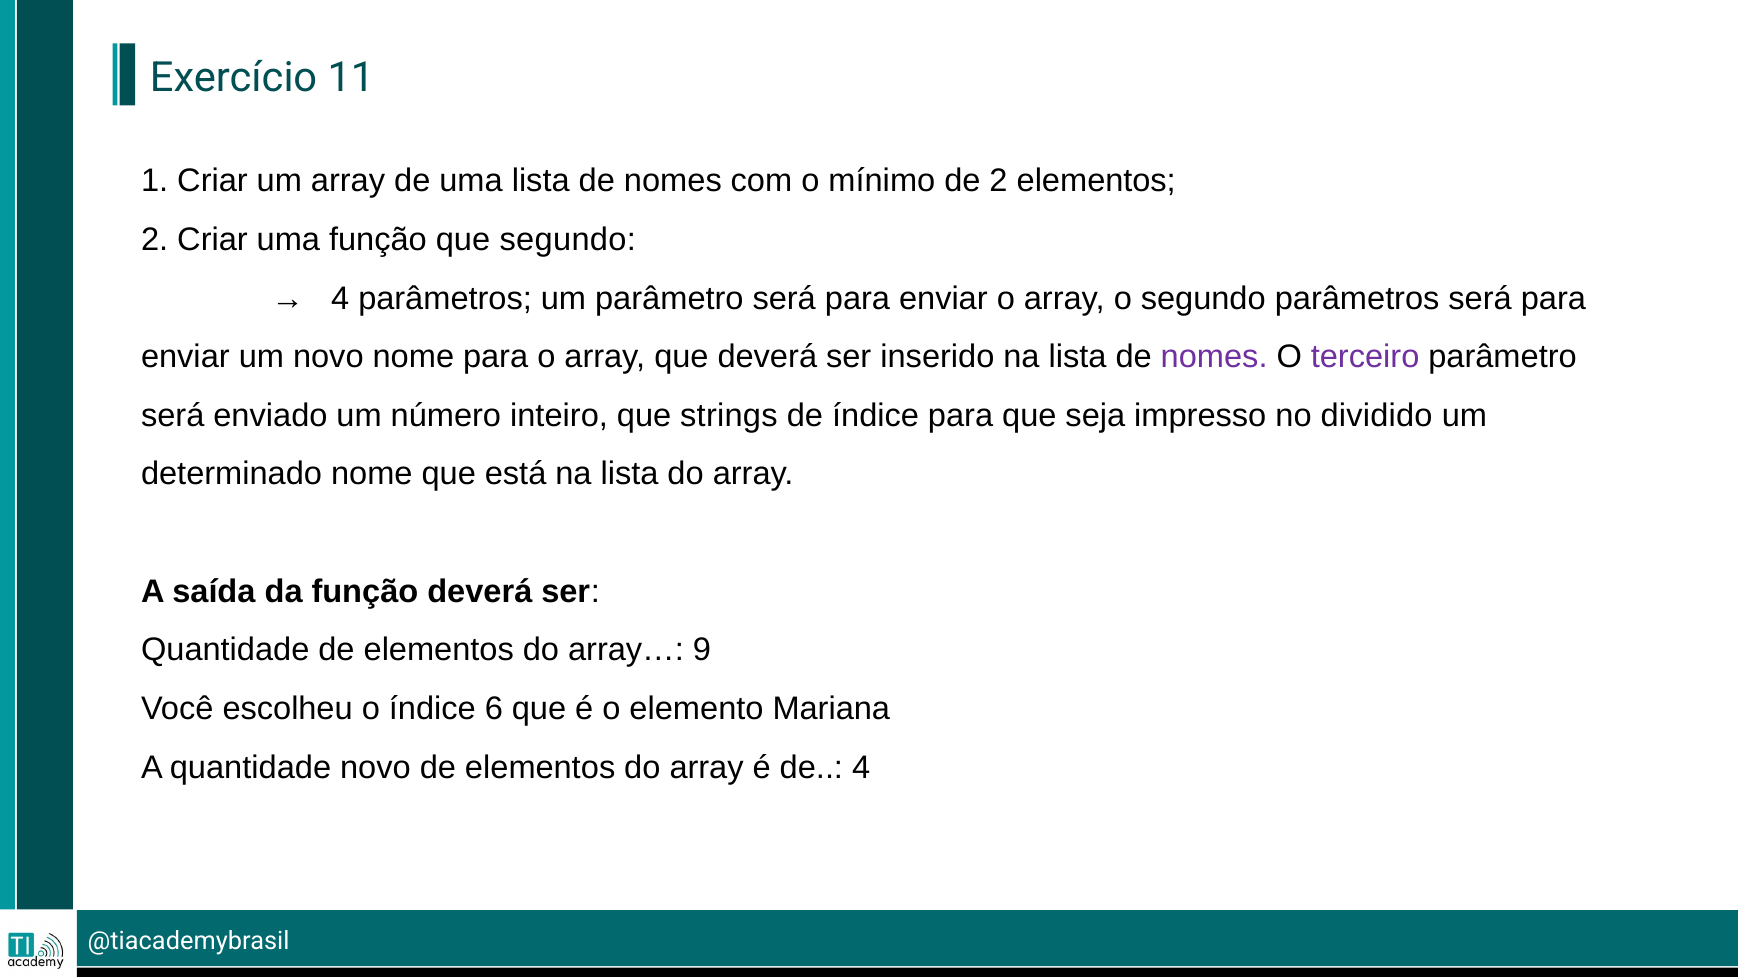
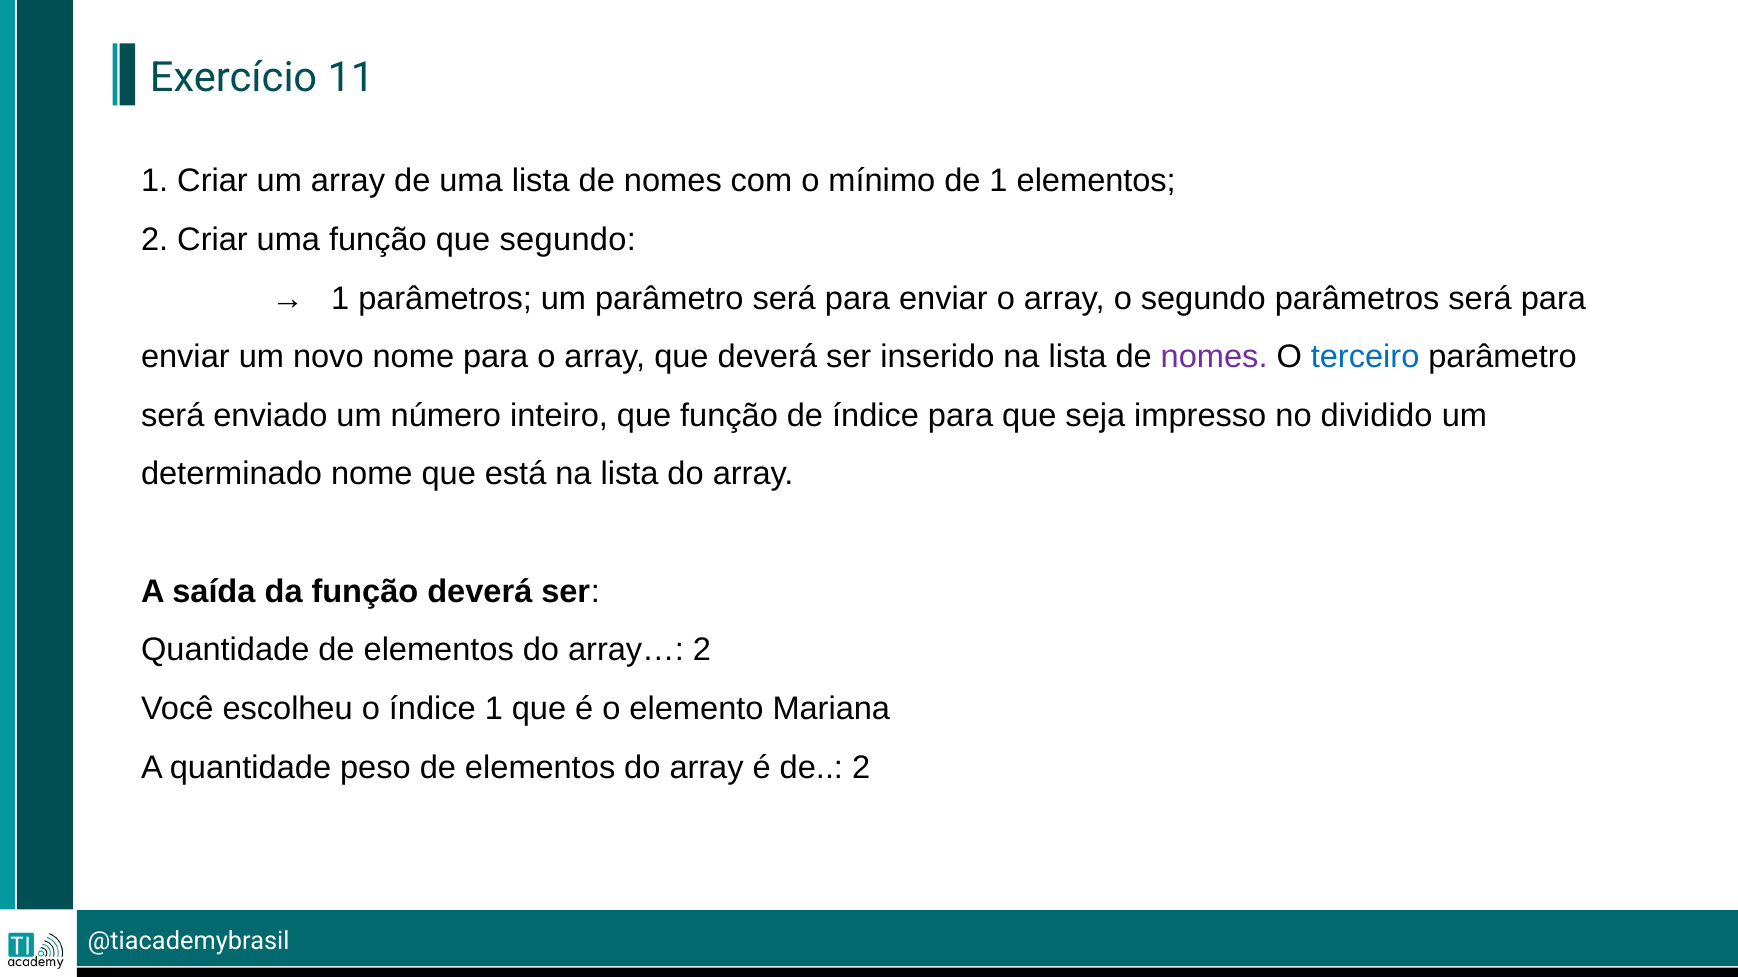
de 2: 2 -> 1 (998, 181)
4: 4 -> 1 (340, 298)
terceiro colour: purple -> blue (1365, 357)
que strings: strings -> função (729, 416)
array… 9: 9 -> 2 (702, 650)
índice 6: 6 -> 1 (494, 709)
quantidade novo: novo -> peso (375, 768)
de 4: 4 -> 2 (861, 768)
